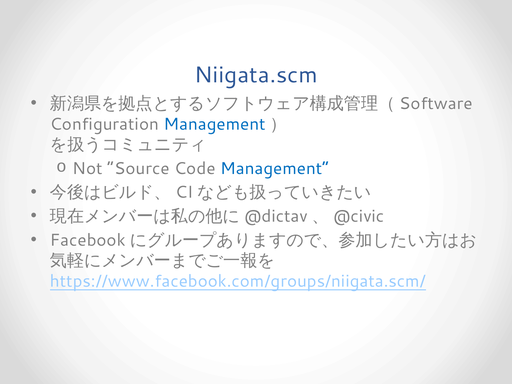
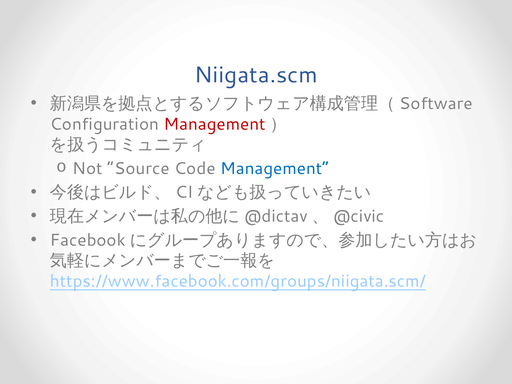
Management colour: blue -> red (215, 124)
